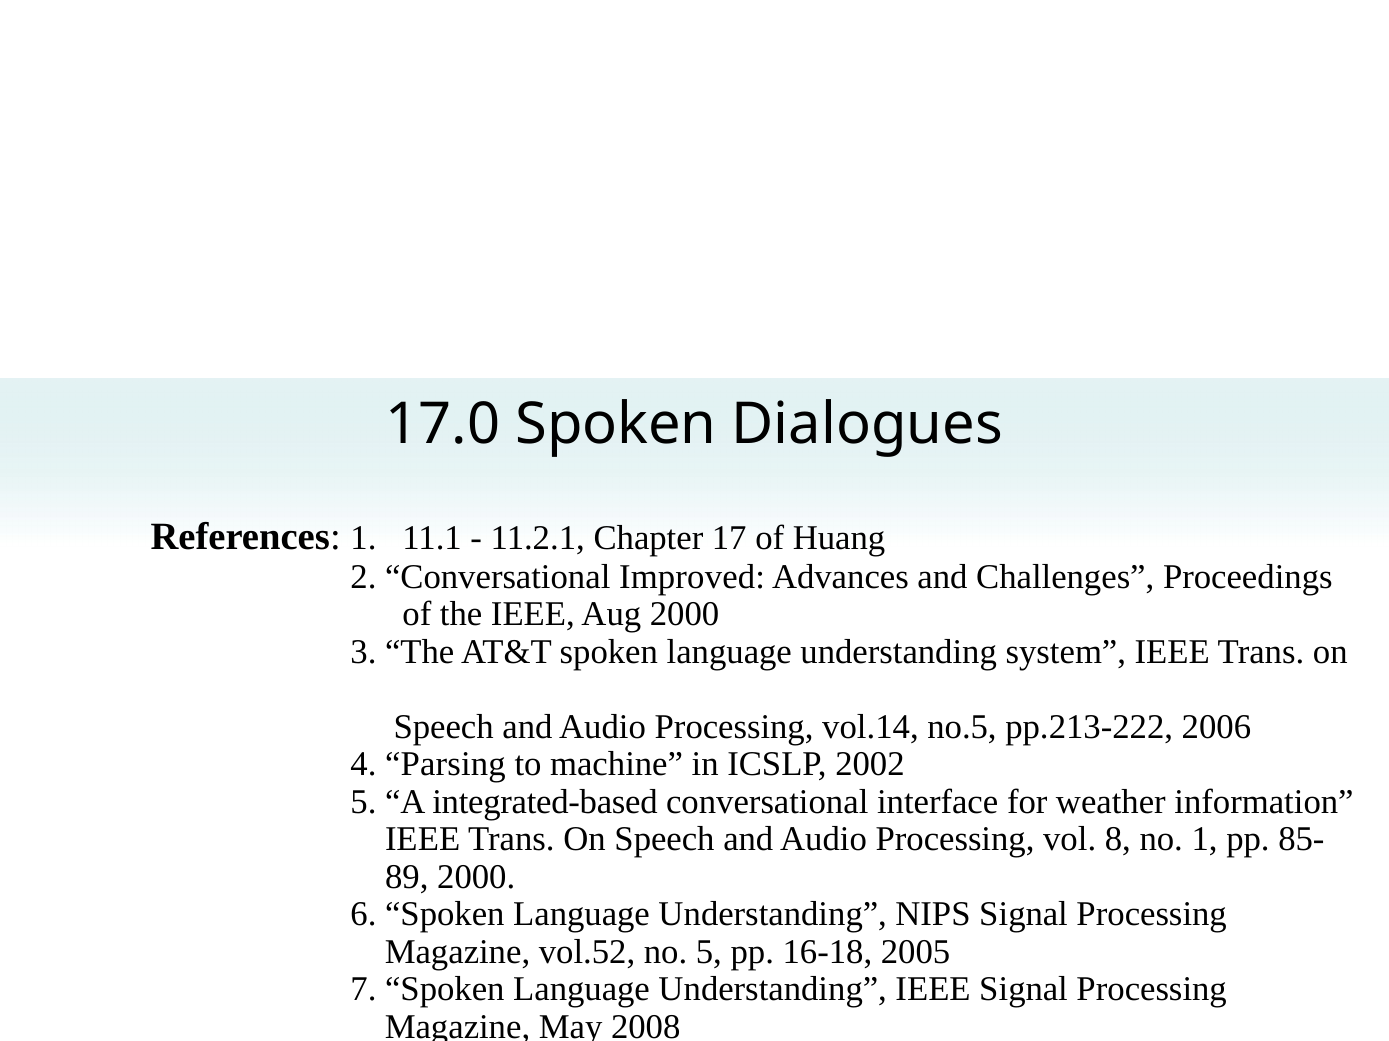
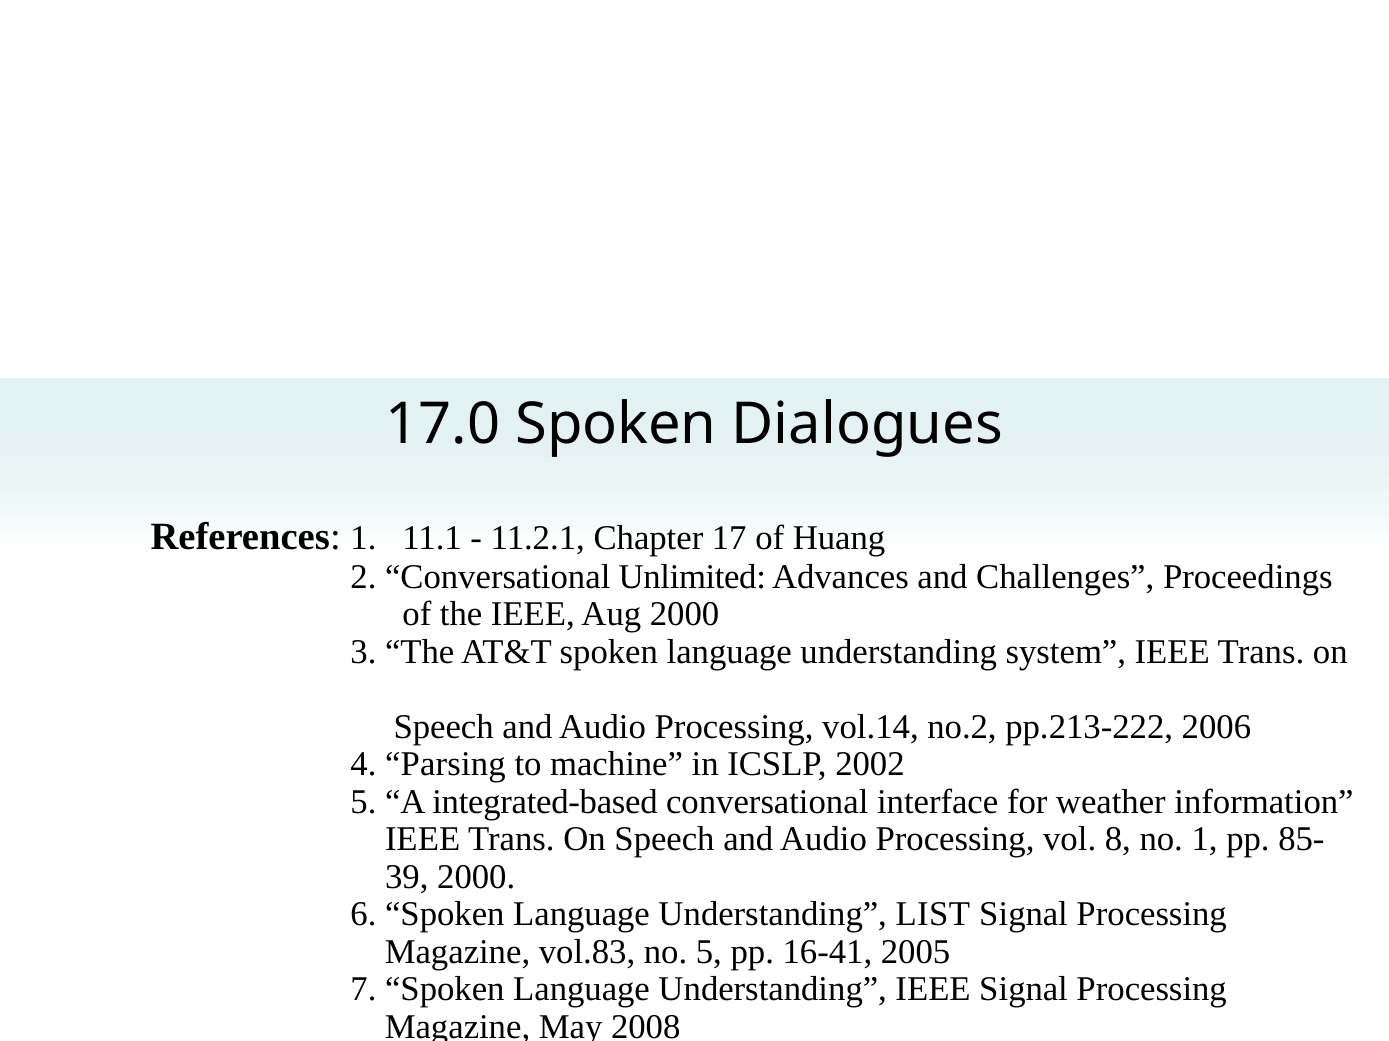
Improved: Improved -> Unlimited (692, 577)
no.5: no.5 -> no.2 (962, 727)
89: 89 -> 39 (407, 877)
NIPS: NIPS -> LIST (933, 915)
vol.52: vol.52 -> vol.83 (587, 952)
16-18: 16-18 -> 16-41 (827, 952)
